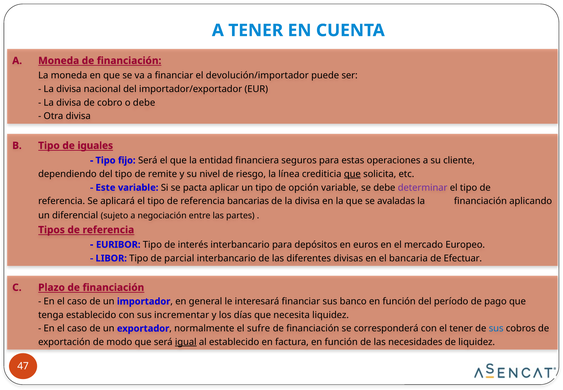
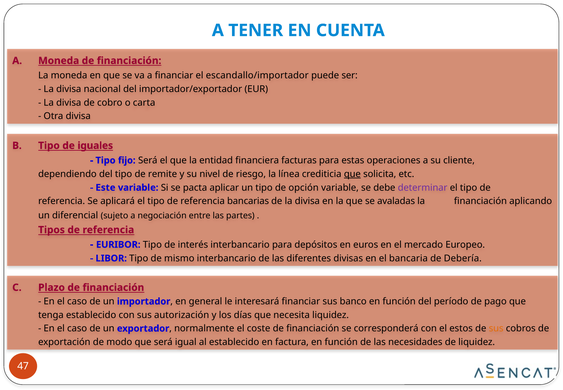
devolución/importador: devolución/importador -> escandallo/importador (257, 75)
o debe: debe -> carta (144, 103)
seguros: seguros -> facturas (299, 160)
parcial: parcial -> mismo (179, 258)
Efectuar: Efectuar -> Debería (463, 258)
incrementar: incrementar -> autorización (182, 315)
sufre: sufre -> coste (259, 328)
el tener: tener -> estos (461, 328)
sus colour: blue -> orange (496, 328)
igual underline: present -> none (186, 342)
